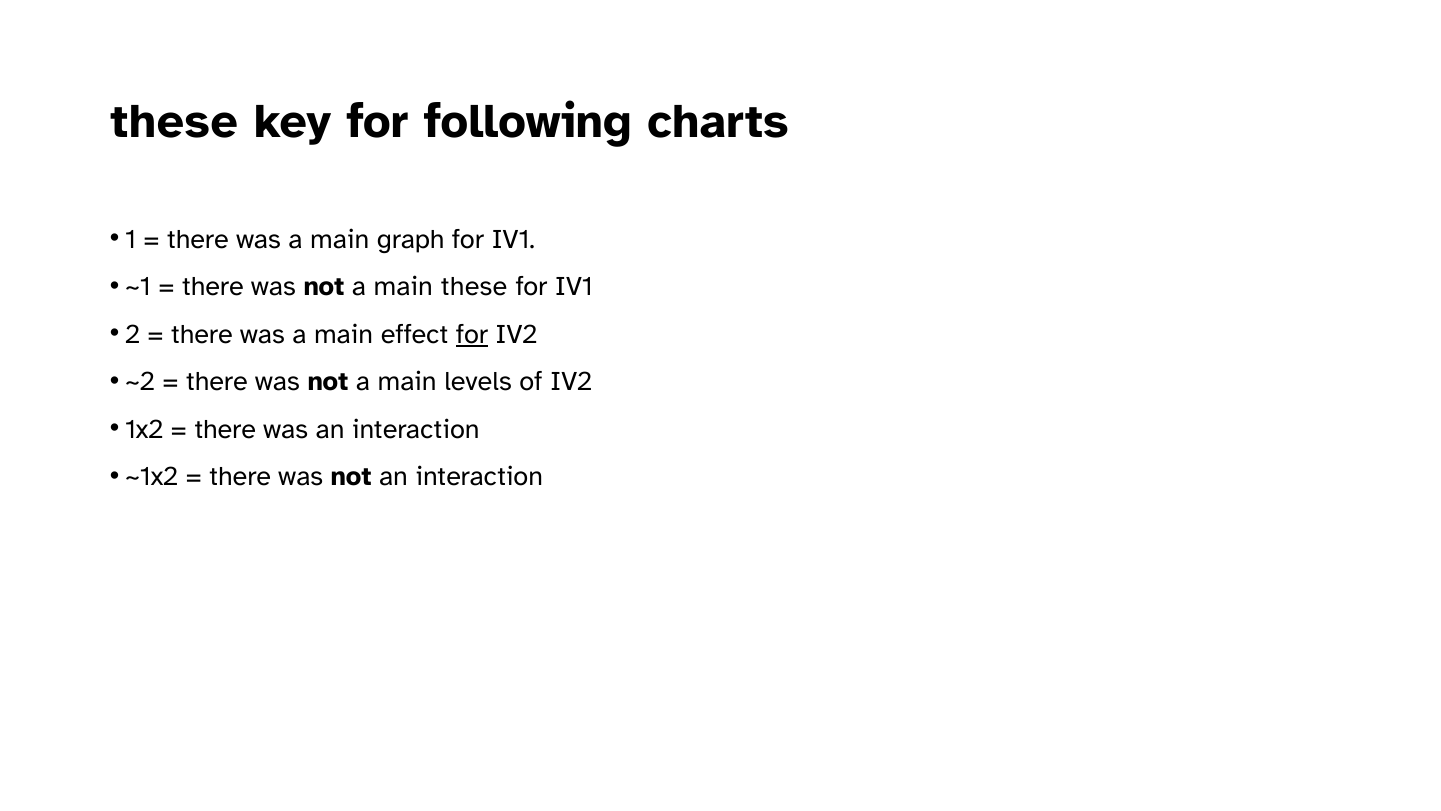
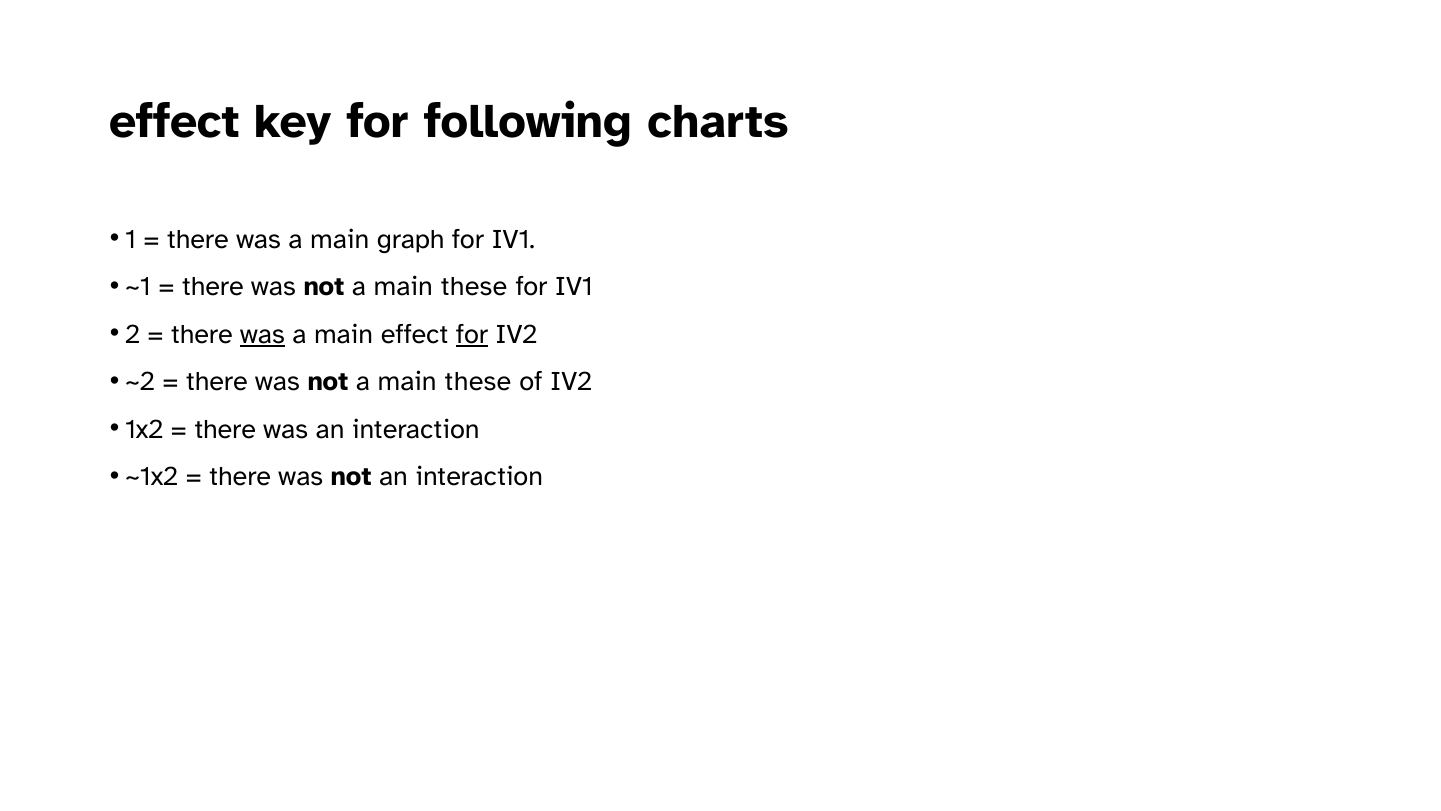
these: these -> effect (174, 121)
was underline: none -> present (263, 334)
levels: levels -> these (478, 382)
